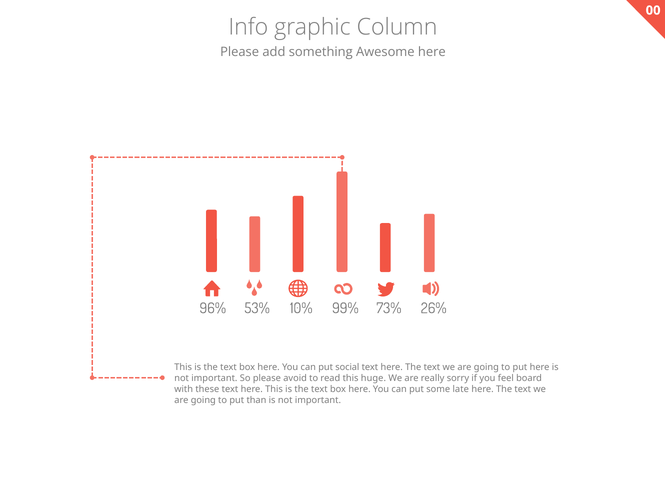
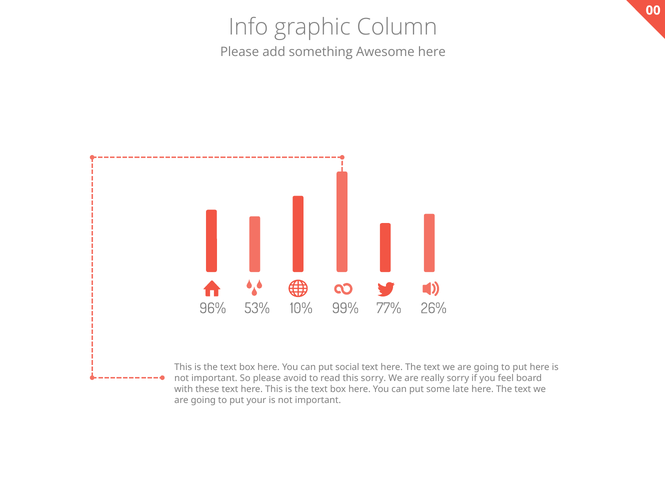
73%: 73% -> 77% (389, 308)
this huge: huge -> sorry (373, 378)
than: than -> your (256, 400)
